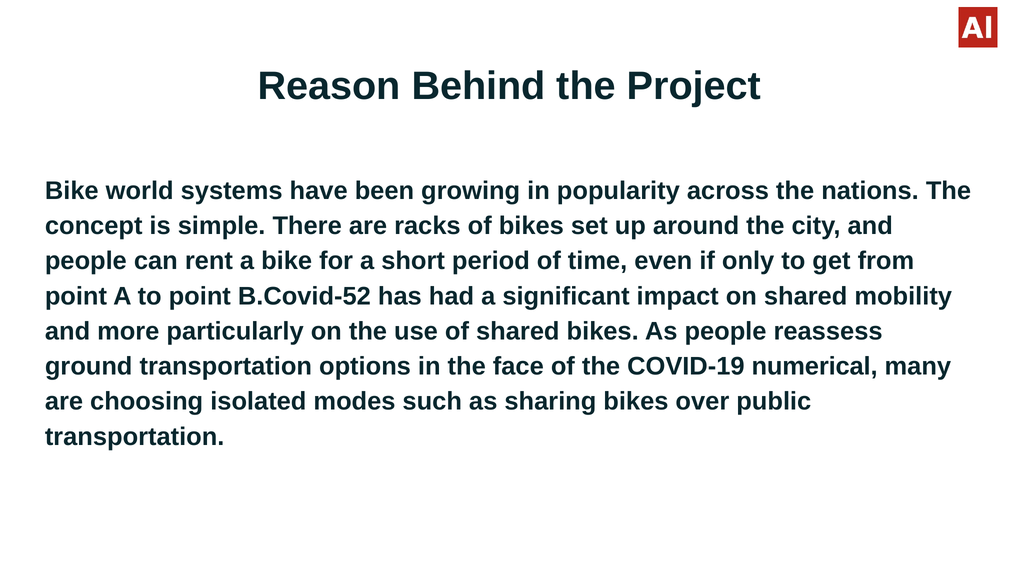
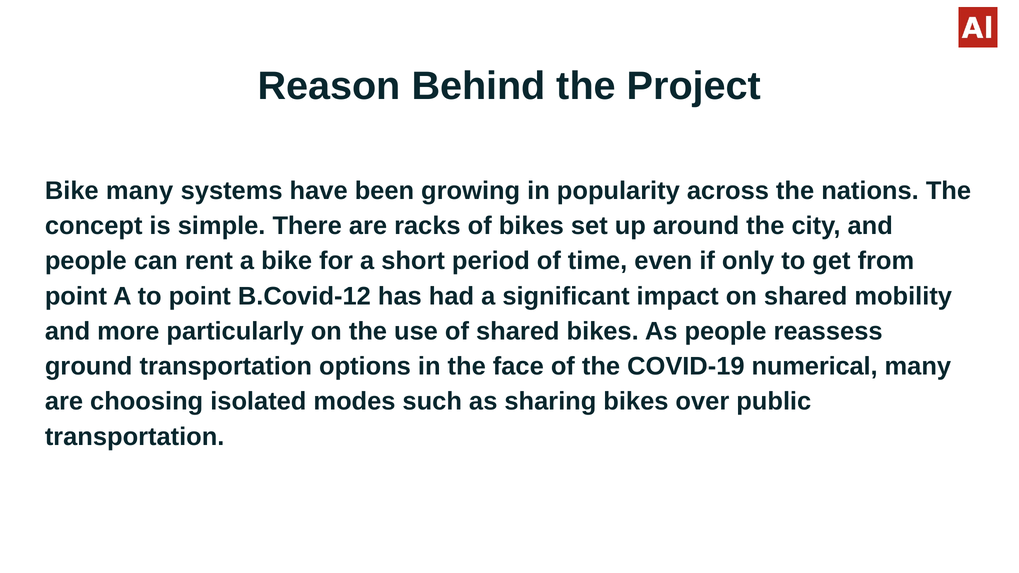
Bike world: world -> many (140, 191)
B.Covid-52: B.Covid-52 -> B.Covid-12 (304, 296)
